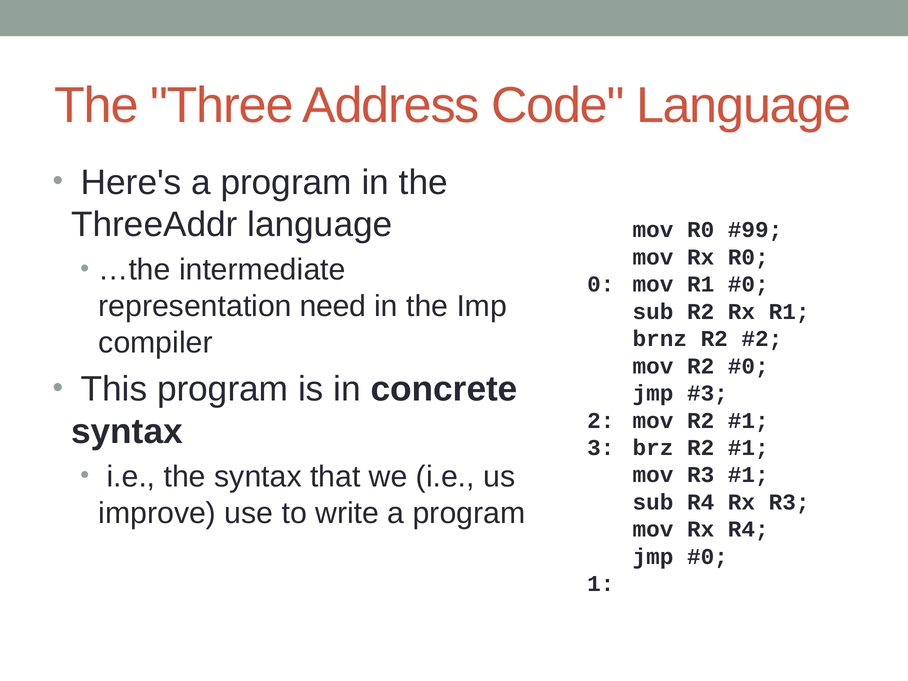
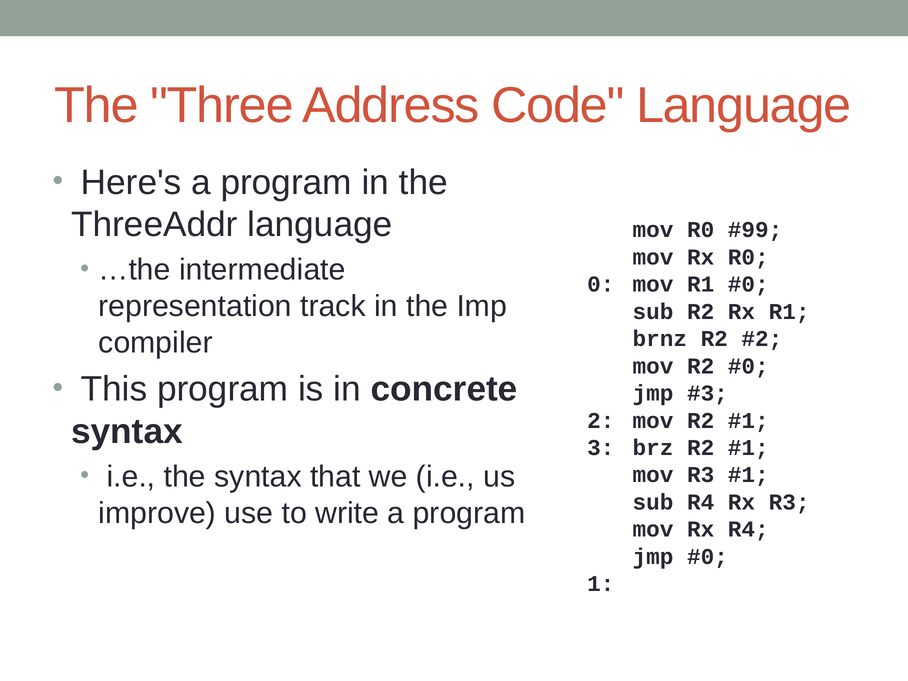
need: need -> track (333, 306)
